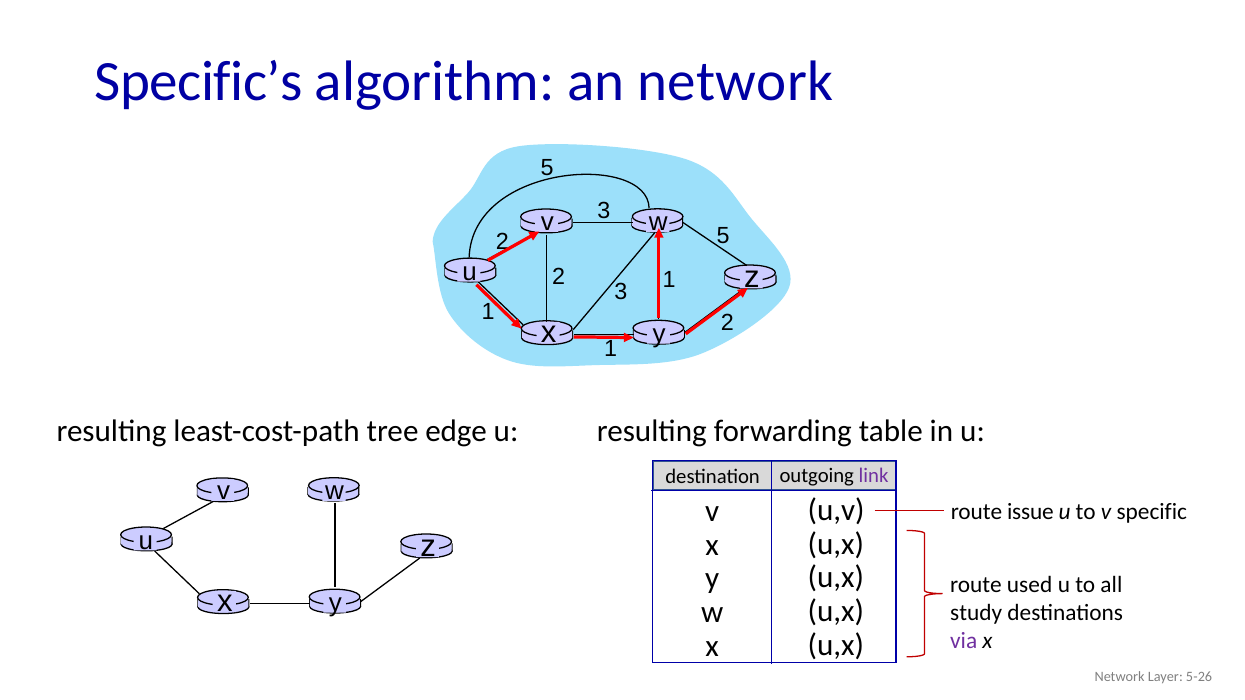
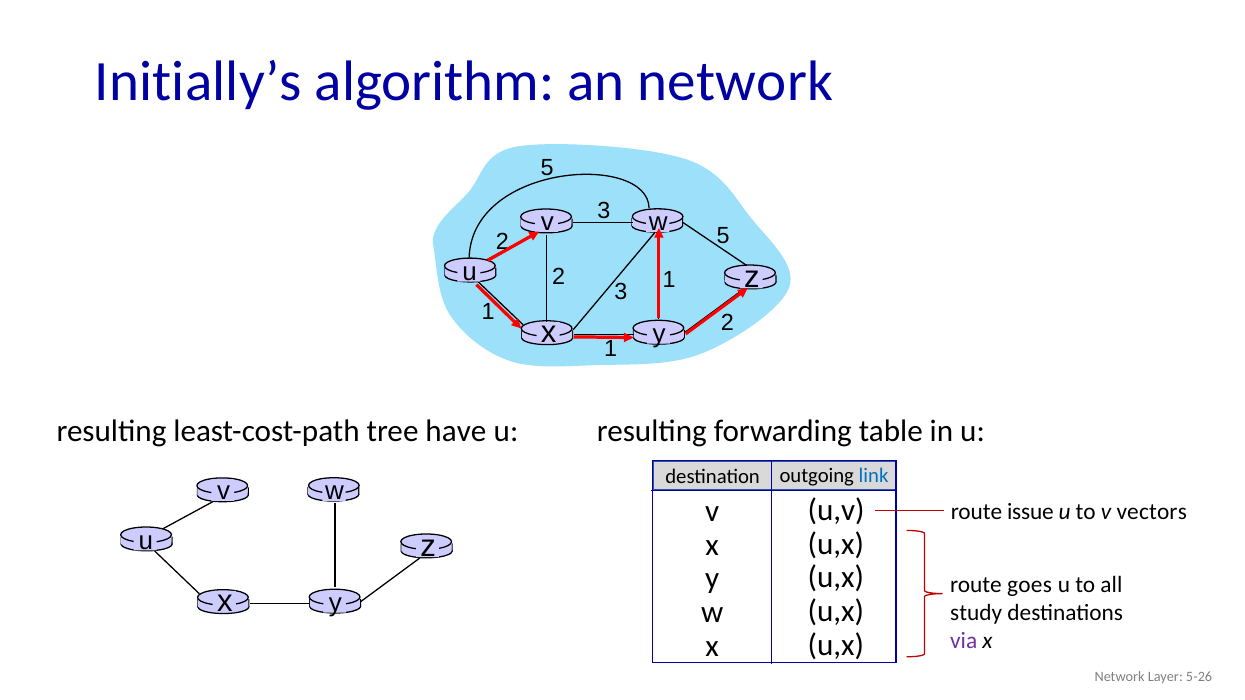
Specific’s: Specific’s -> Initially’s (198, 81)
edge: edge -> have (456, 431)
link colour: purple -> blue (874, 476)
specific: specific -> vectors (1152, 512)
used: used -> goes (1030, 585)
